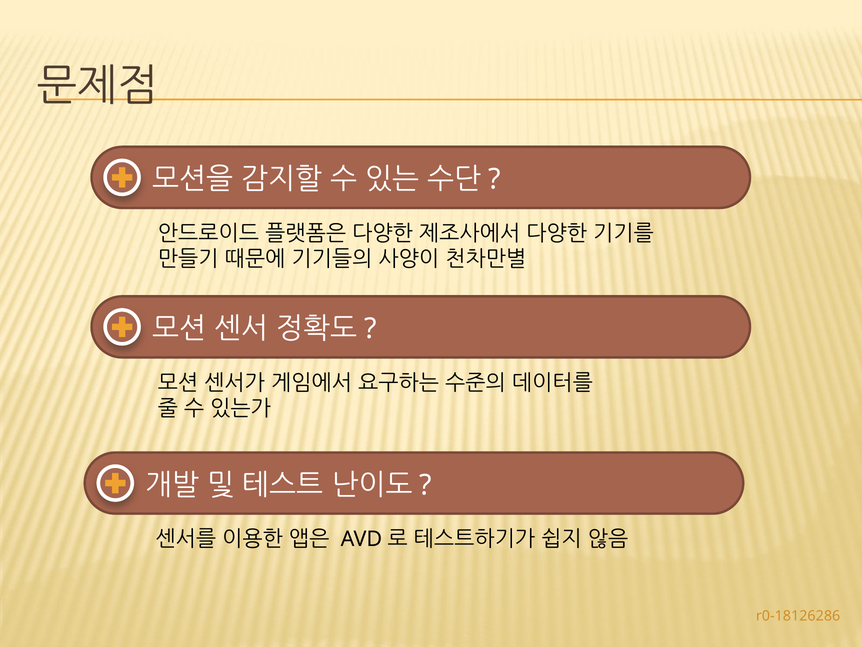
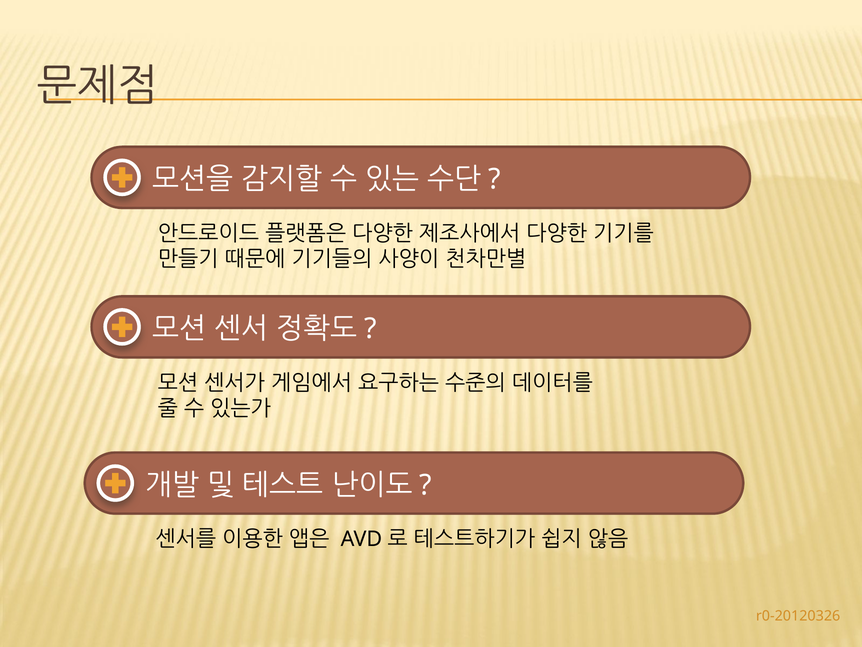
r0-18126286: r0-18126286 -> r0-20120326 (798, 615)
